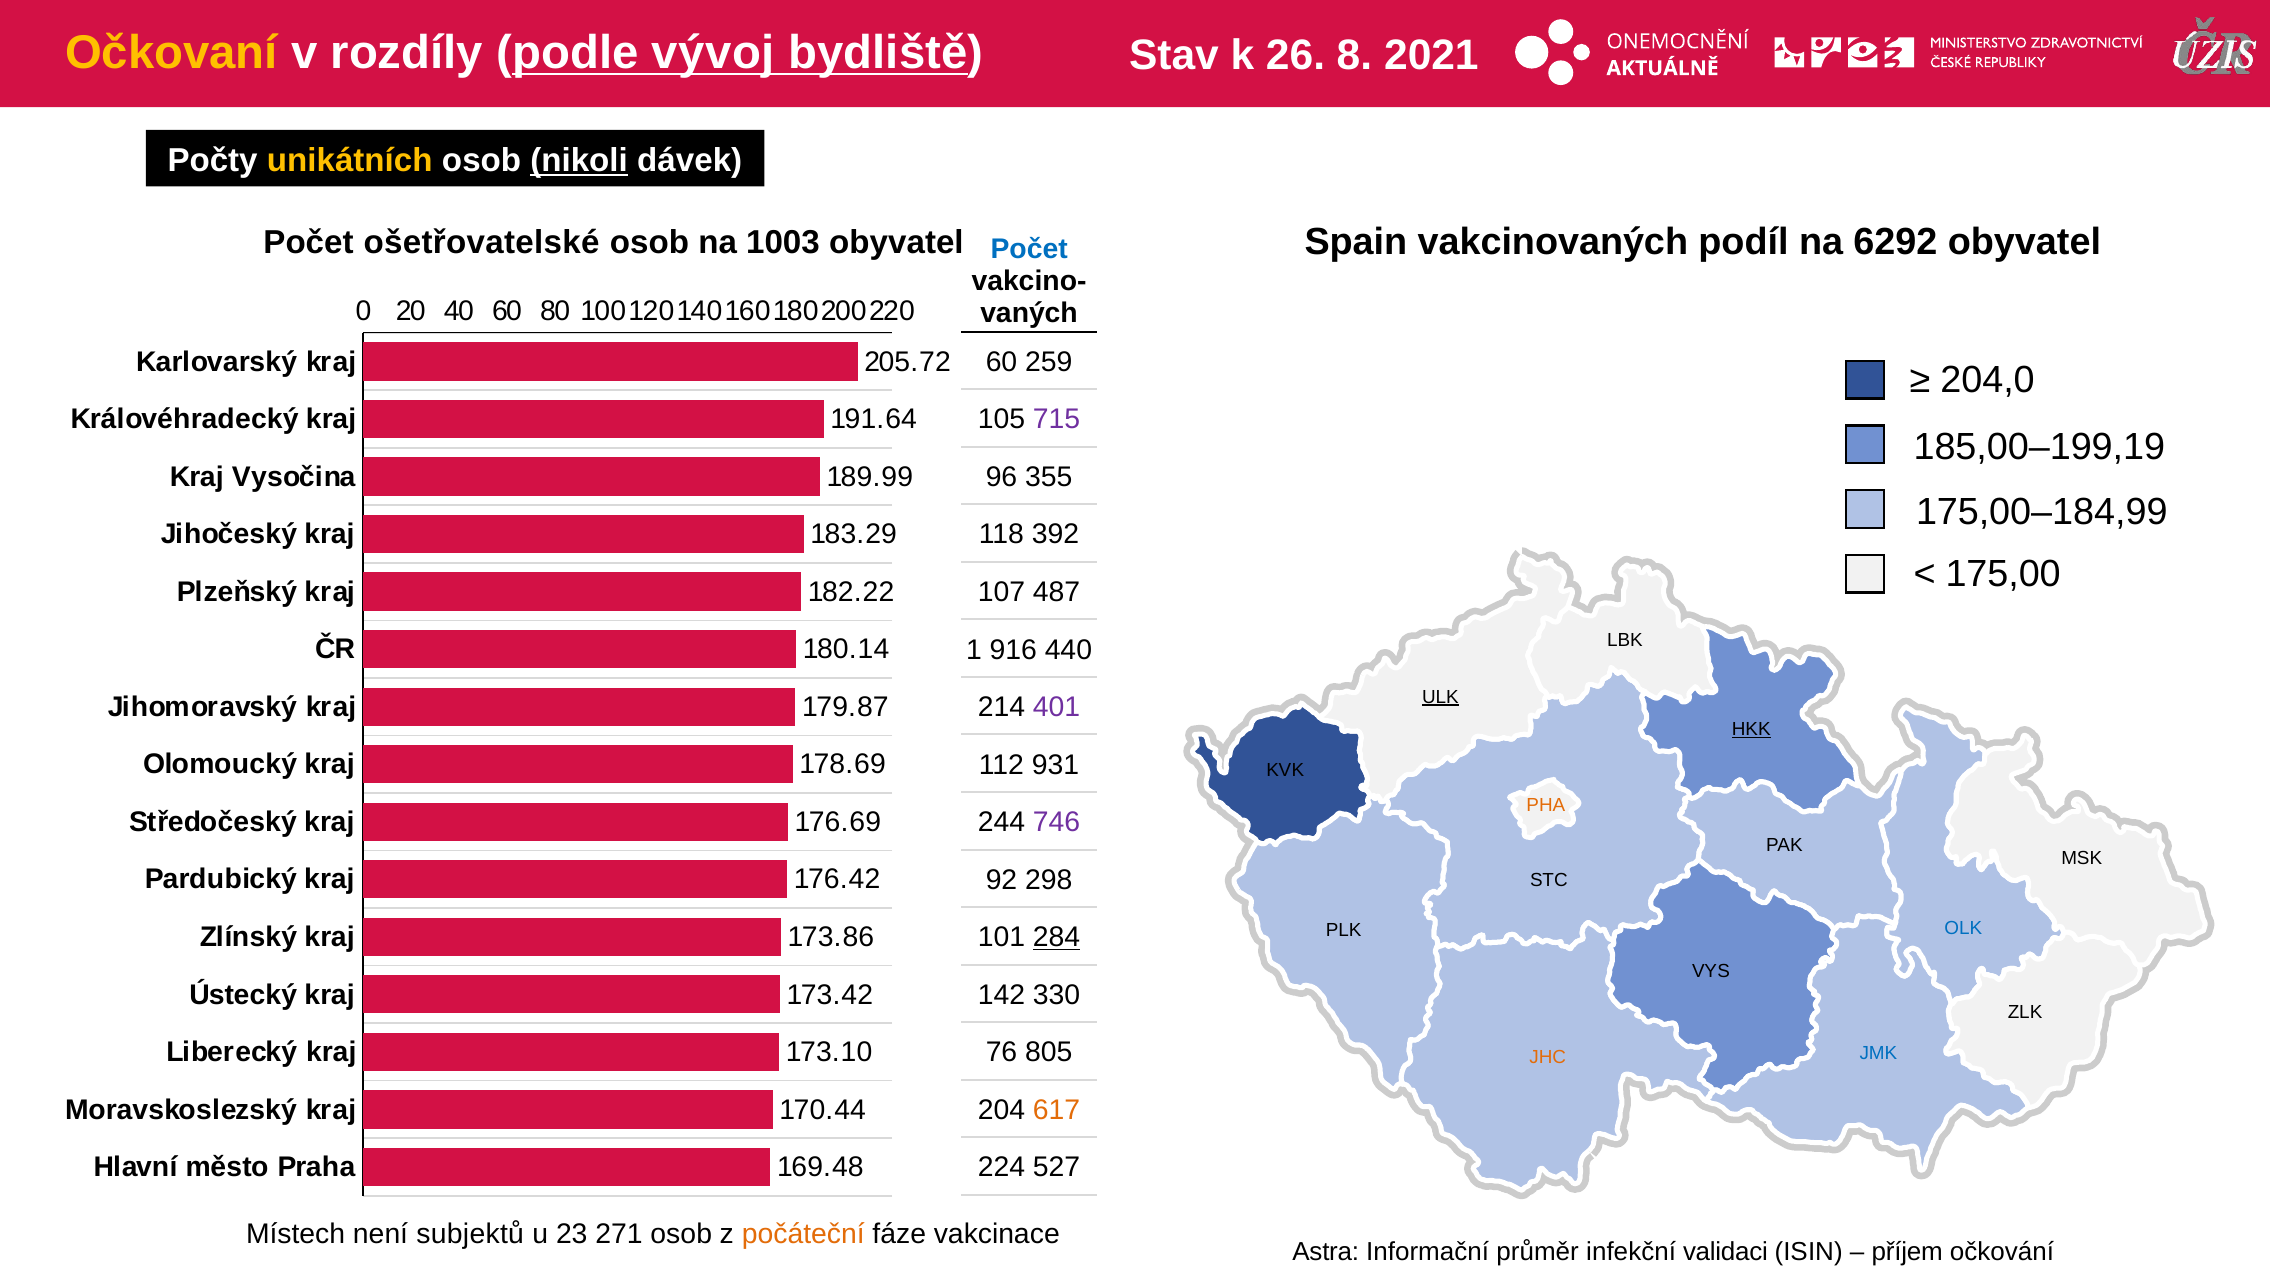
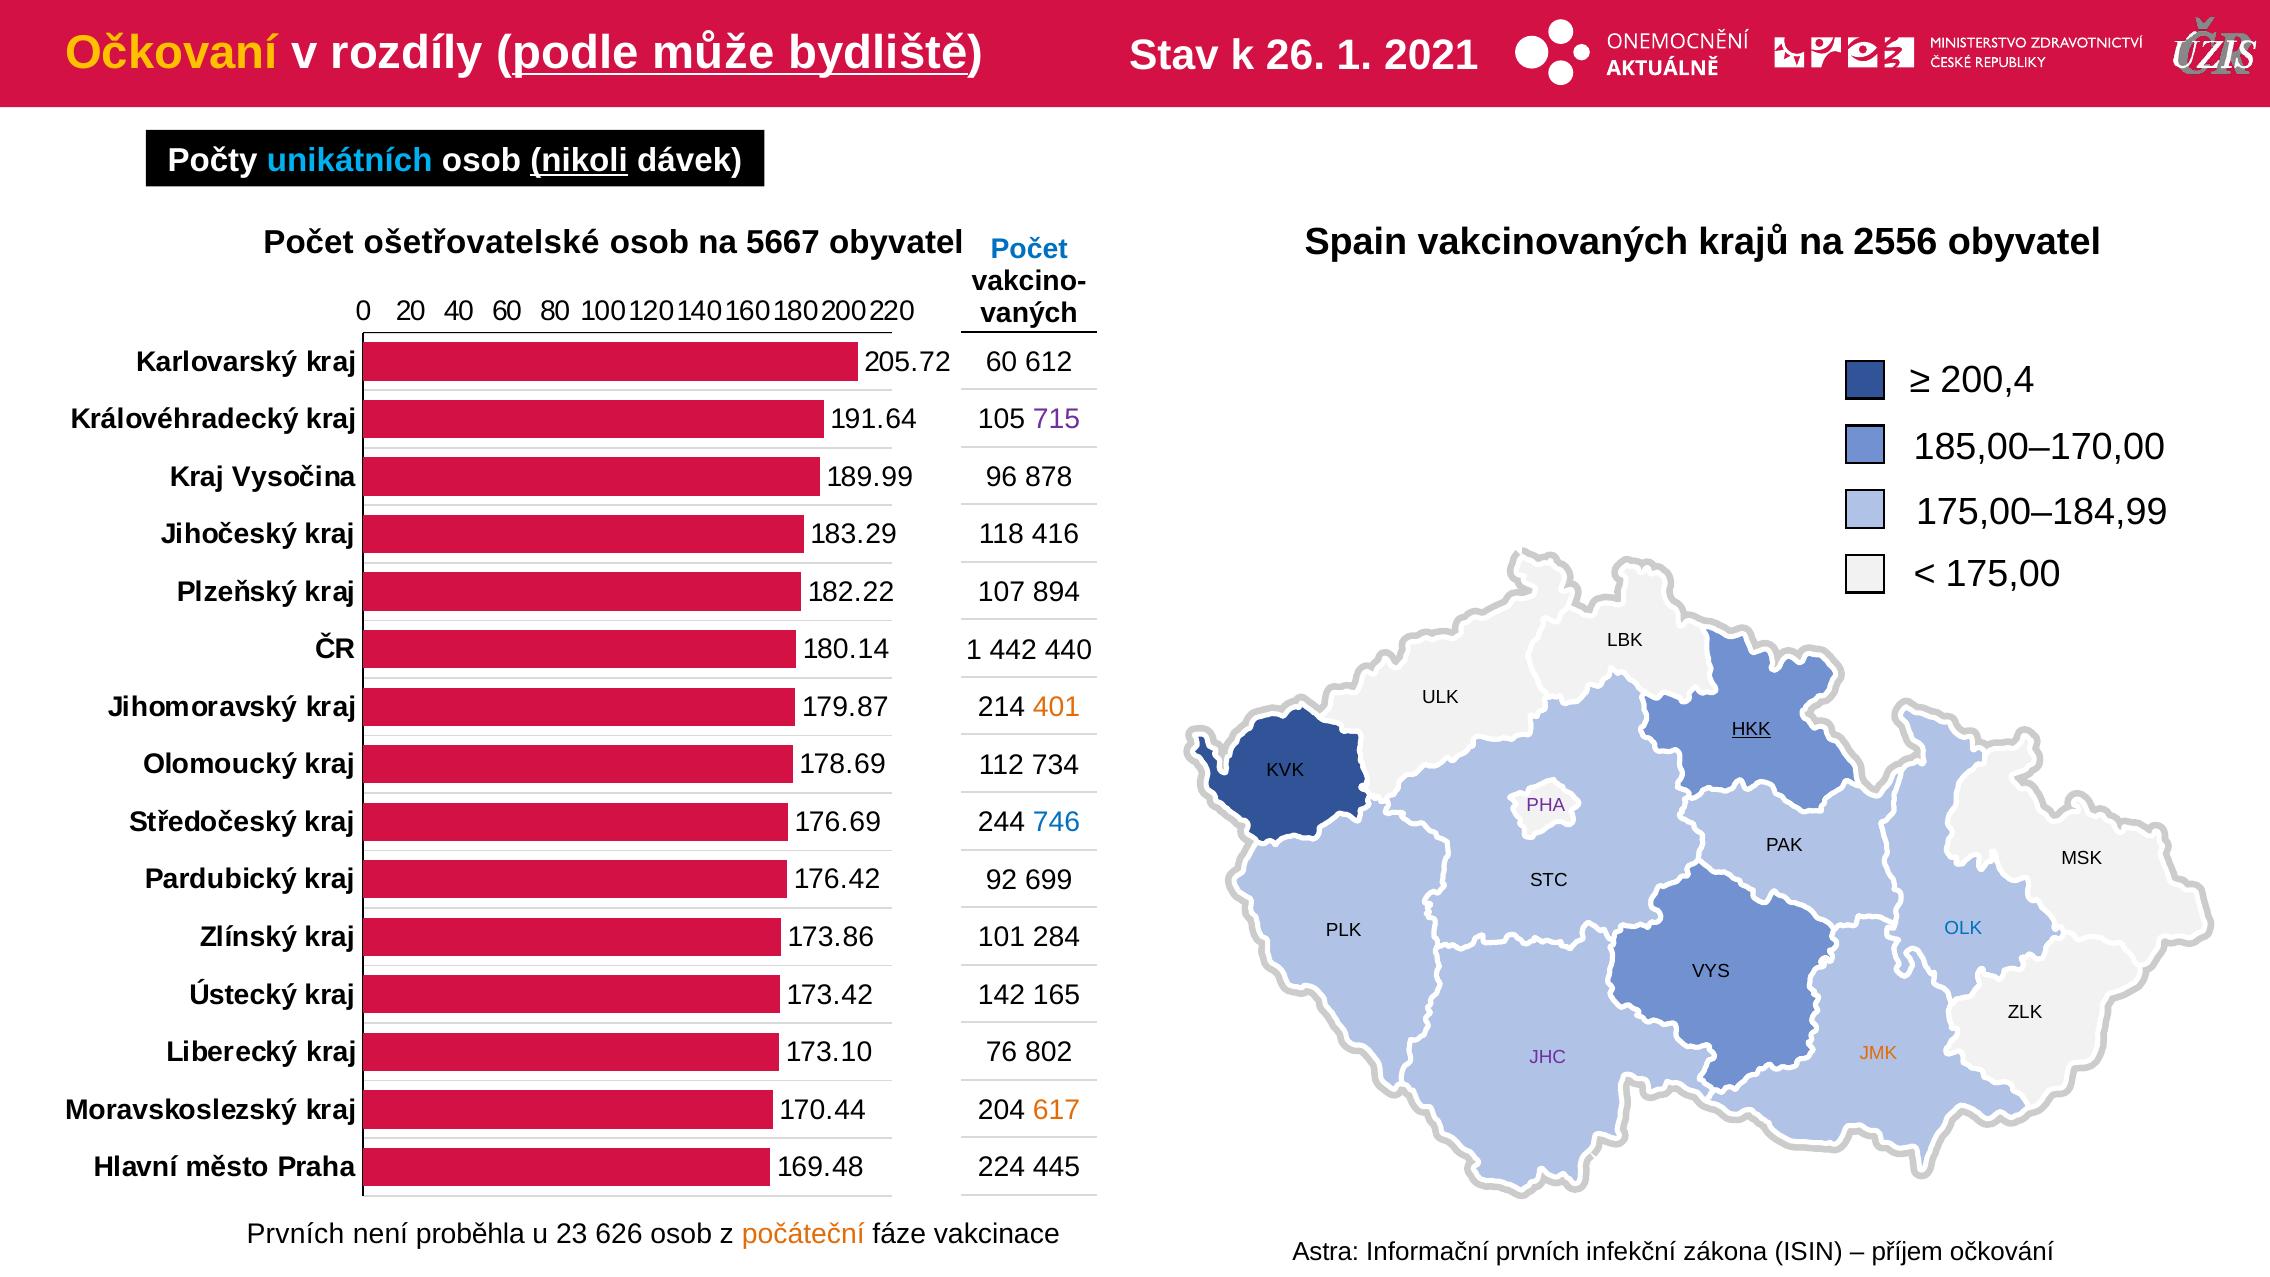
vývoj: vývoj -> může (713, 53)
26 8: 8 -> 1 (1355, 55)
unikátních colour: yellow -> light blue (350, 160)
podíl: podíl -> krajů (1744, 242)
6292: 6292 -> 2556 (1895, 242)
1003: 1003 -> 5667 (783, 242)
259: 259 -> 612 (1049, 362)
204,0: 204,0 -> 200,4 (1988, 380)
185,00–199,19: 185,00–199,19 -> 185,00–170,00 (2039, 447)
355: 355 -> 878 (1049, 477)
392: 392 -> 416 (1056, 535)
487: 487 -> 894 (1056, 592)
916: 916 -> 442 (1013, 650)
ULK underline: present -> none (1440, 697)
401 colour: purple -> orange (1056, 707)
931: 931 -> 734 (1056, 765)
PHA colour: orange -> purple (1546, 805)
746 colour: purple -> blue (1056, 822)
298: 298 -> 699 (1049, 880)
284 underline: present -> none (1056, 937)
330: 330 -> 165 (1056, 995)
805: 805 -> 802 (1049, 1052)
JMK colour: blue -> orange (1878, 1053)
JHC colour: orange -> purple (1548, 1057)
527: 527 -> 445 (1056, 1167)
Místech: Místech -> Prvních (295, 1234)
subjektů: subjektů -> proběhla (470, 1234)
271: 271 -> 626 (619, 1234)
Informační průměr: průměr -> prvních (1538, 1252)
validaci: validaci -> zákona (1725, 1252)
